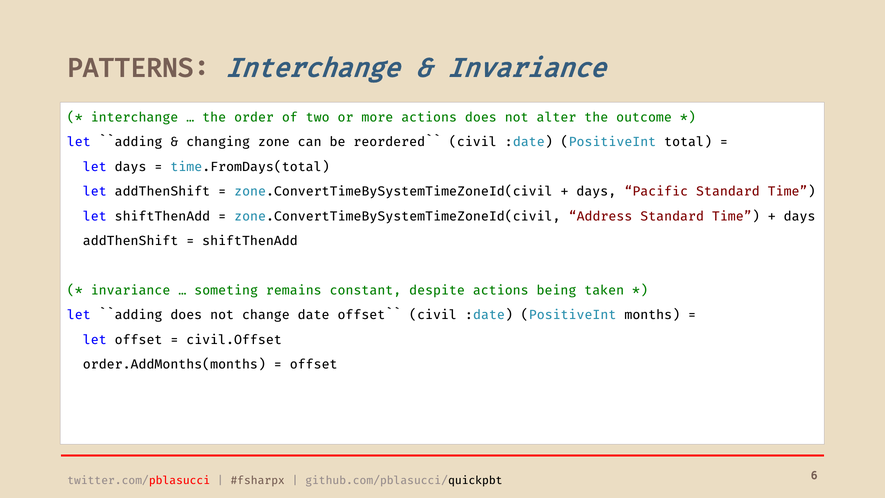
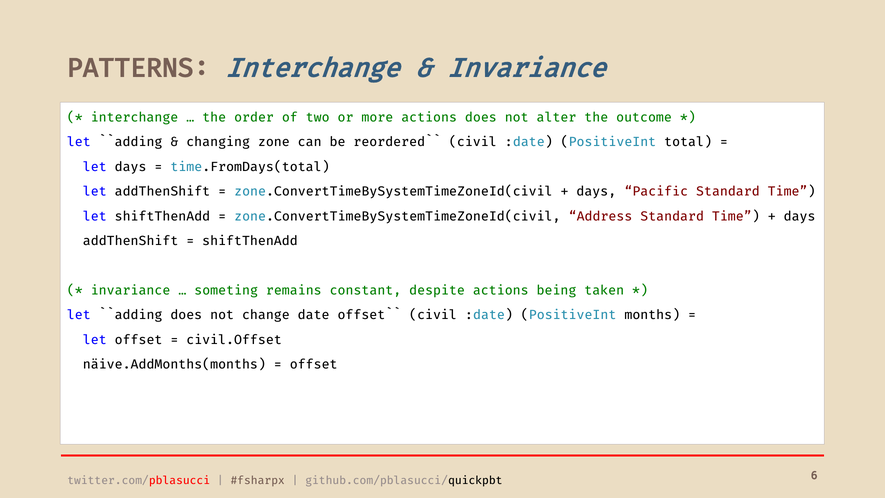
order.AddMonths(months: order.AddMonths(months -> näive.AddMonths(months (174, 365)
